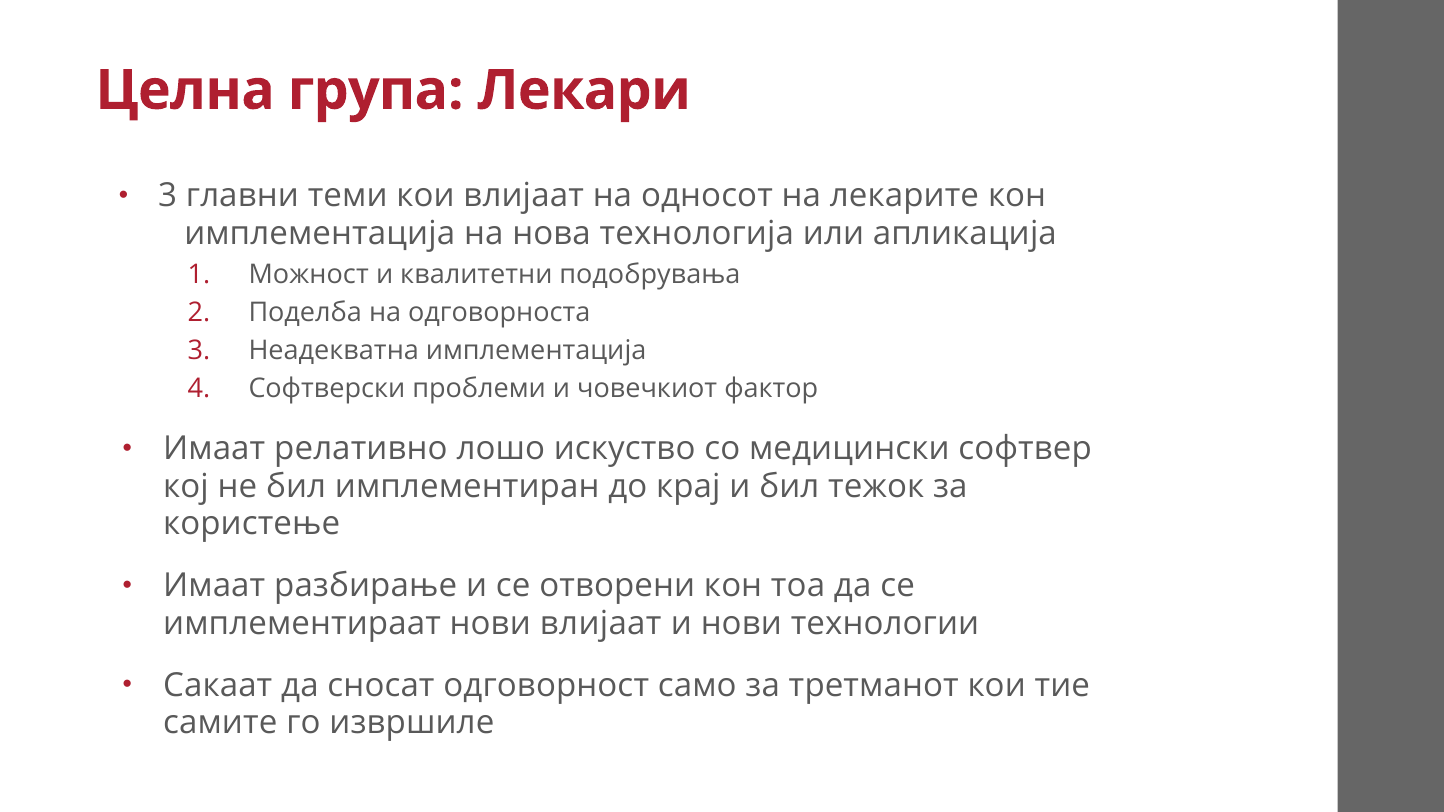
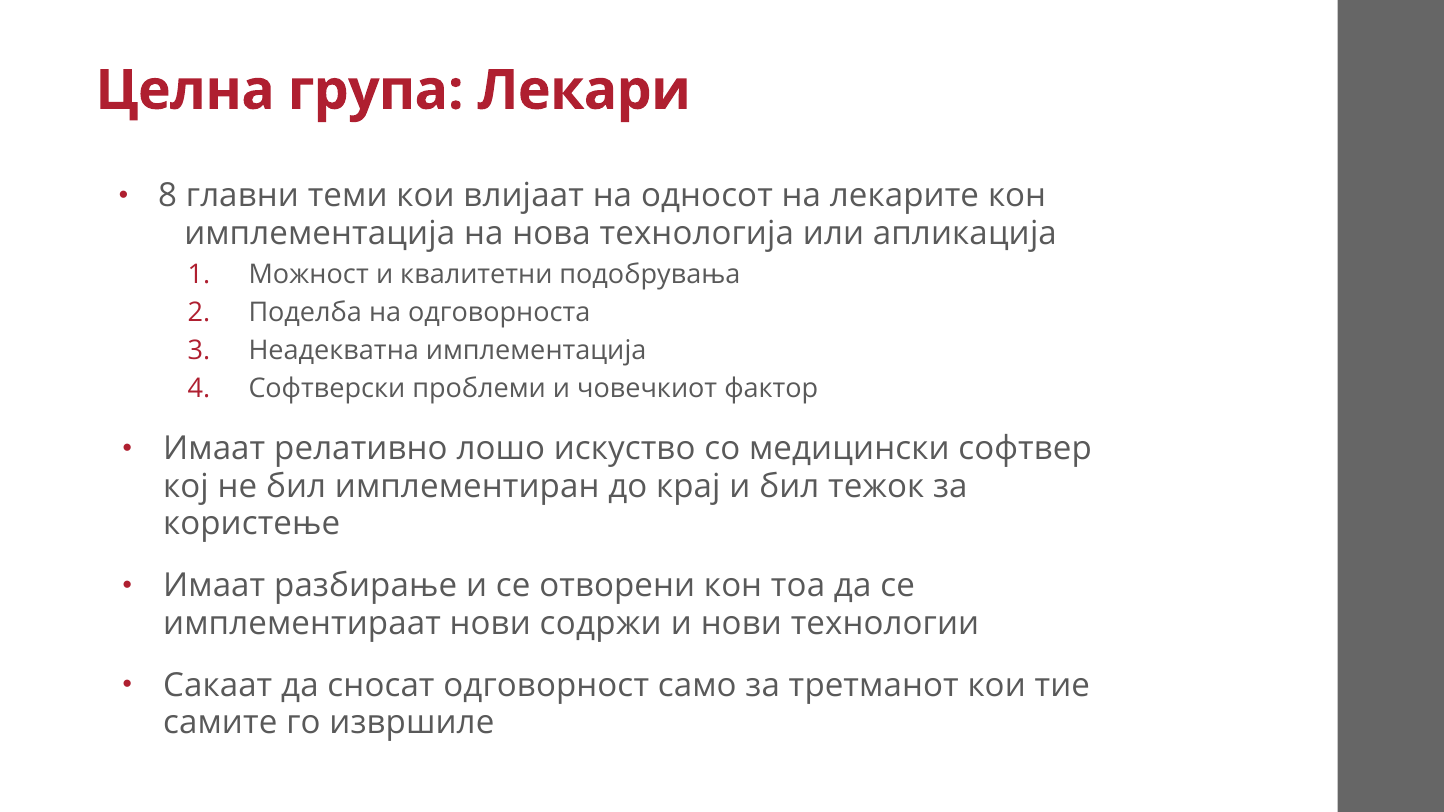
3: 3 -> 8 (168, 196)
нови влијаат: влијаат -> содржи (601, 624)
